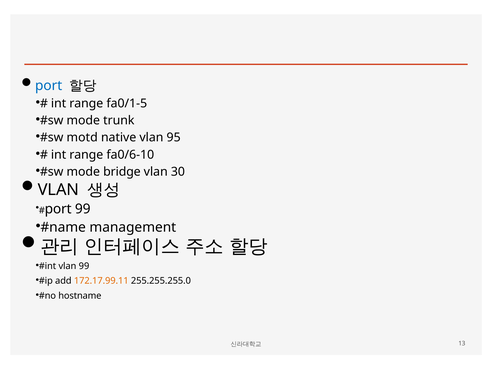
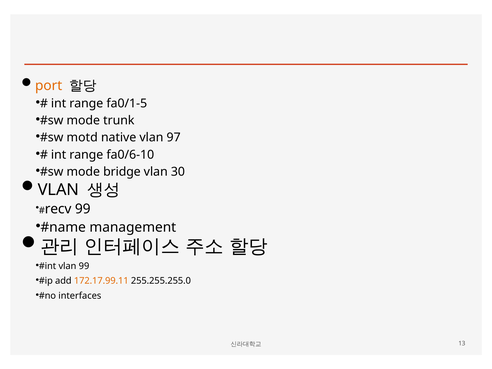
port colour: blue -> orange (49, 86)
95: 95 -> 97 (174, 138)
port: port -> recv (58, 209)
hostname: hostname -> interfaces (80, 296)
